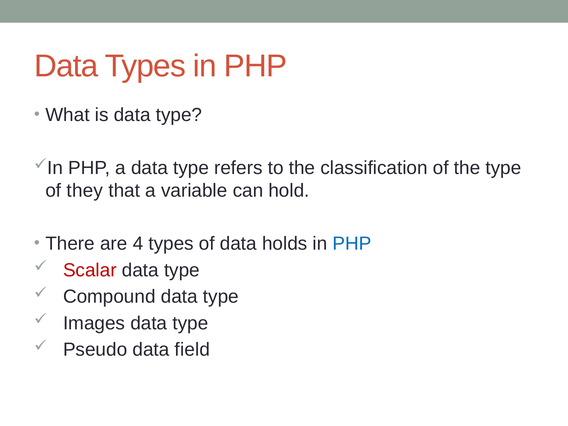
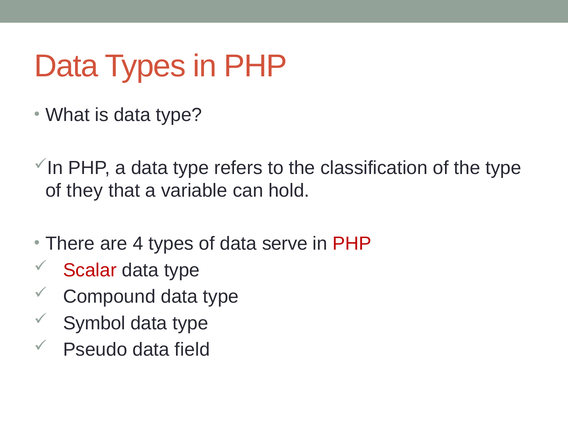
holds: holds -> serve (285, 244)
PHP colour: blue -> red (352, 244)
Images: Images -> Symbol (94, 323)
